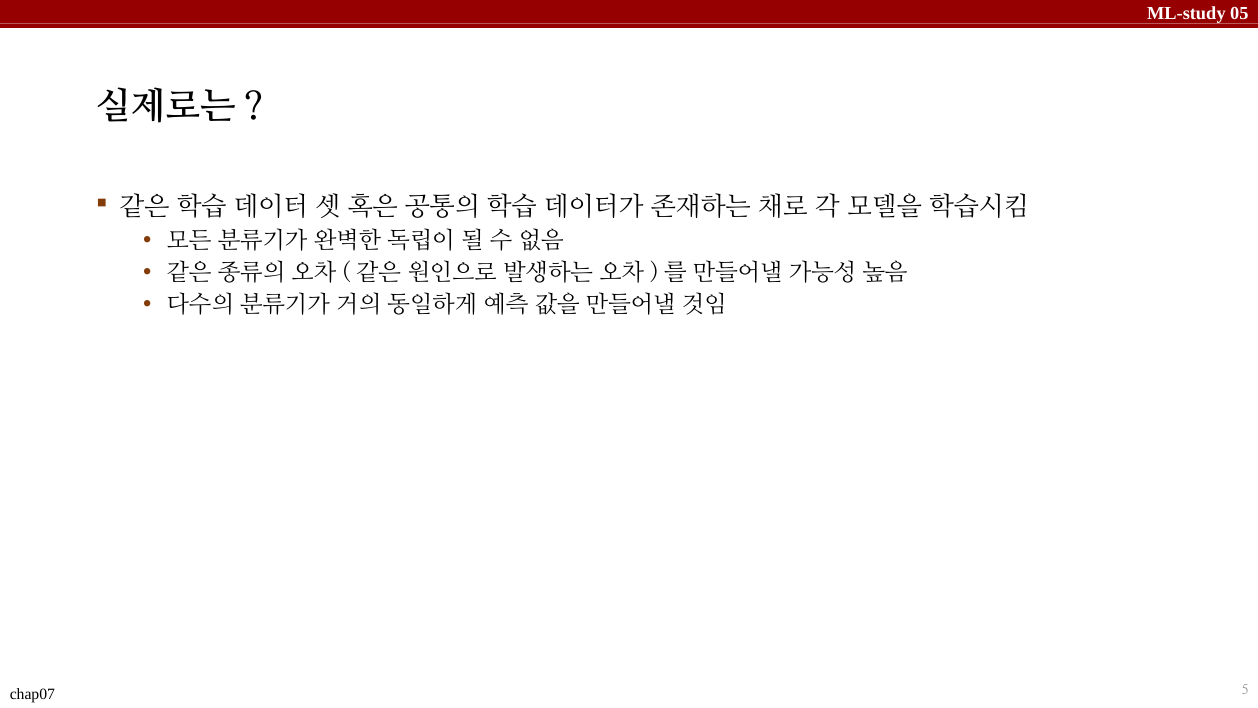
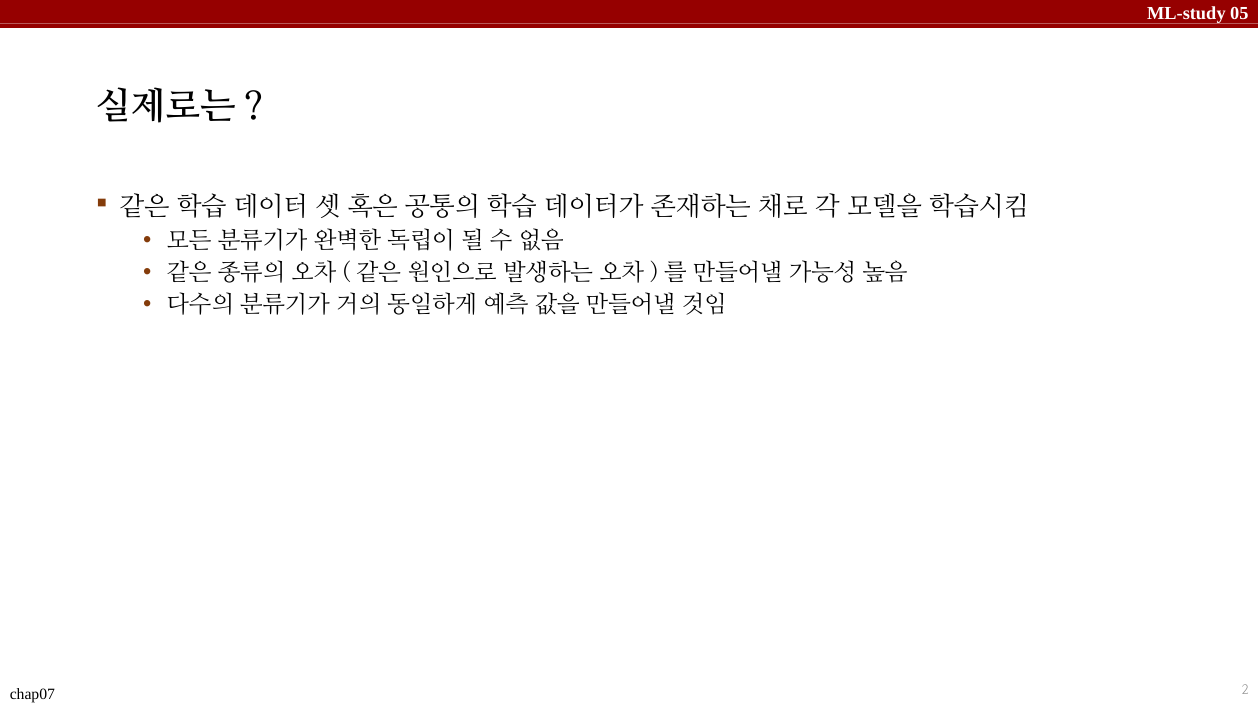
5: 5 -> 2 (1245, 690)
